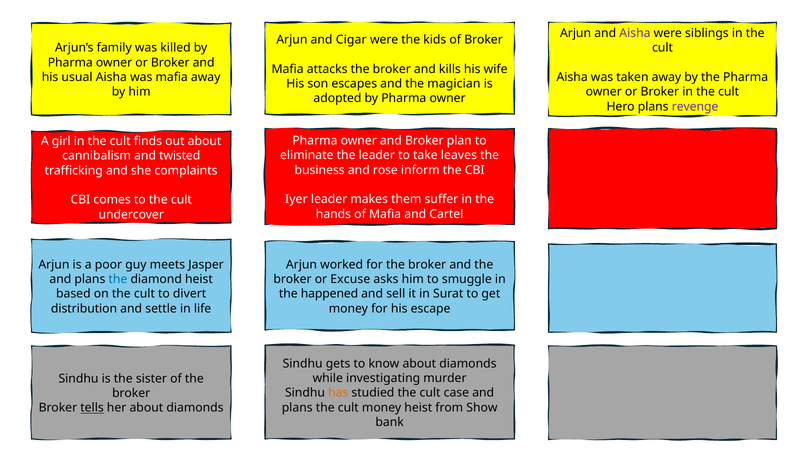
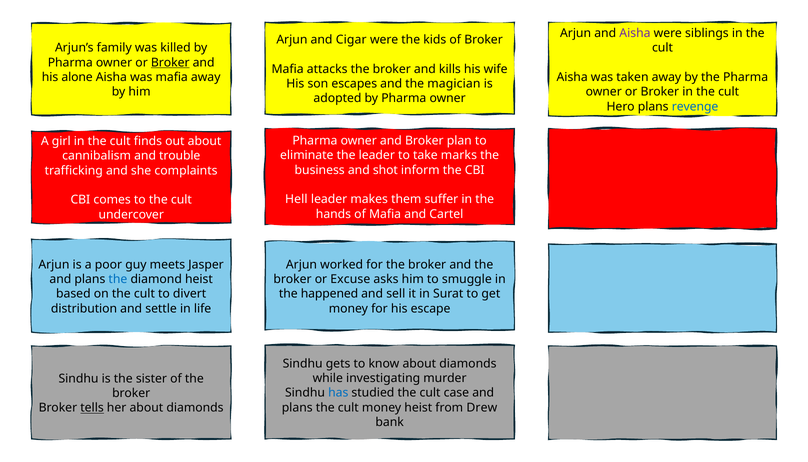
Broker underline: none -> present (170, 62)
usual: usual -> alone (77, 77)
revenge colour: purple -> blue (695, 107)
leaves: leaves -> marks (459, 155)
twisted: twisted -> trouble (180, 156)
rose: rose -> shot (385, 170)
Iyer: Iyer -> Hell (296, 199)
has colour: orange -> blue (338, 393)
Show: Show -> Drew (482, 407)
